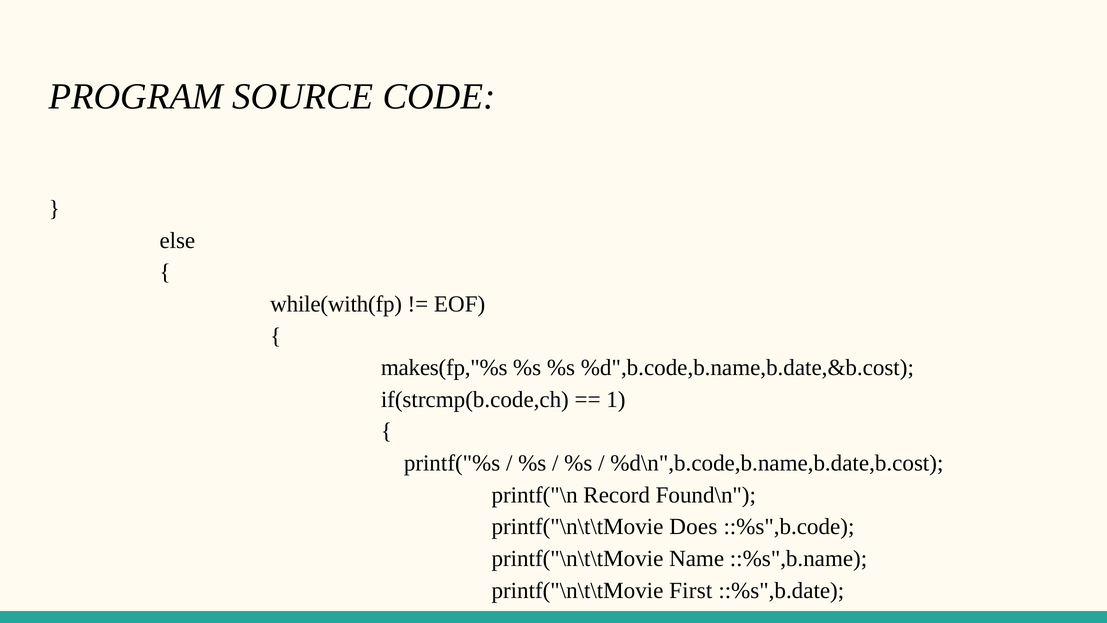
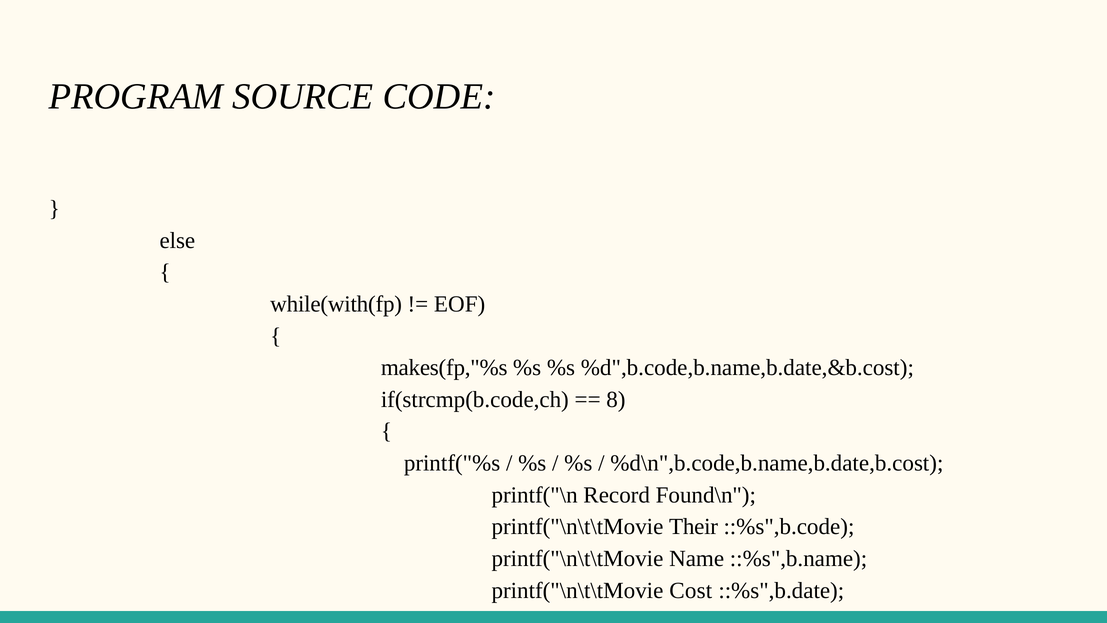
1: 1 -> 8 (616, 399)
Does: Does -> Their (694, 527)
First: First -> Cost (691, 590)
